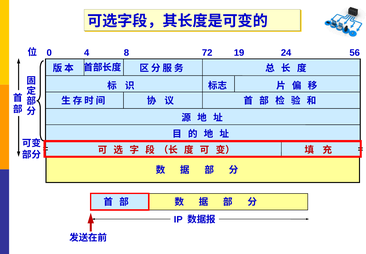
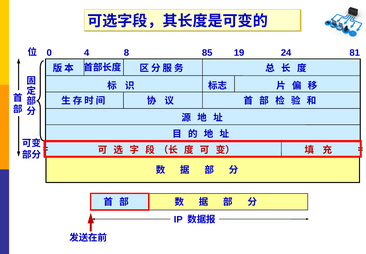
72: 72 -> 85 (207, 53)
56: 56 -> 81 (355, 53)
